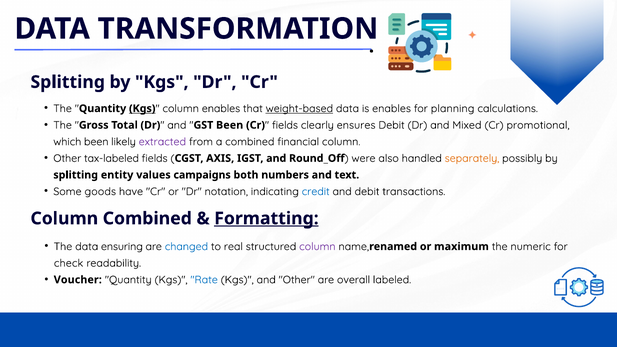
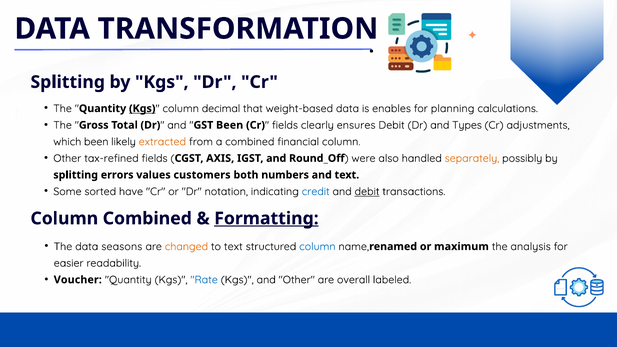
column enables: enables -> decimal (221, 109)
weight-based underline: present -> none (299, 109)
Mixed: Mixed -> Types (467, 125)
promotional: promotional -> adjustments (538, 125)
extracted colour: purple -> orange (162, 142)
tax-labeled: tax-labeled -> tax-refined (111, 158)
entity: entity -> errors (117, 175)
campaigns: campaigns -> customers (202, 175)
goods: goods -> sorted (100, 192)
debit underline: none -> present (367, 192)
ensuring: ensuring -> seasons (122, 247)
changed colour: blue -> orange (186, 247)
to real: real -> text (233, 247)
column colour: purple -> blue (317, 247)
numeric: numeric -> analysis (531, 247)
check: check -> easier (69, 263)
